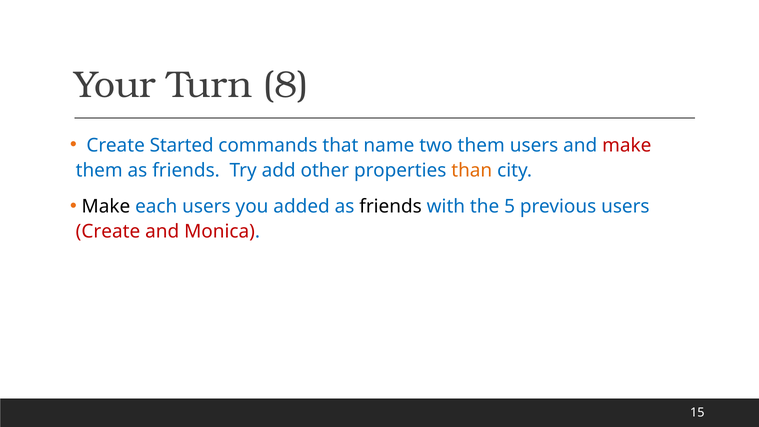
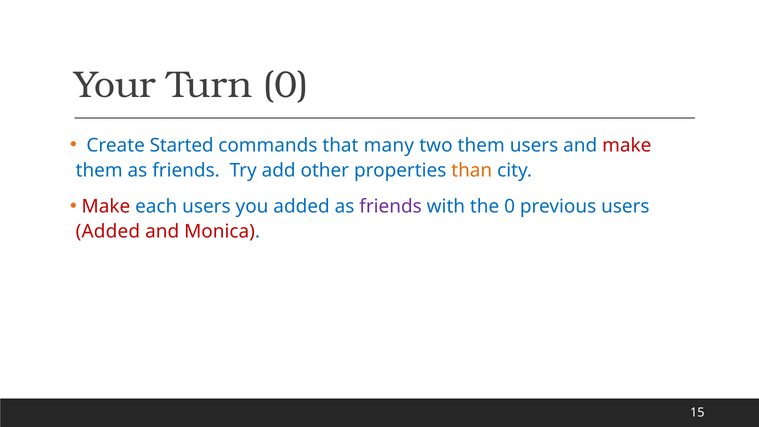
Turn 8: 8 -> 0 (286, 85)
name: name -> many (389, 145)
Make colour: black -> red (106, 206)
friends colour: black -> purple (391, 206)
the 5: 5 -> 0 (510, 206)
Create: Create -> Added (108, 231)
